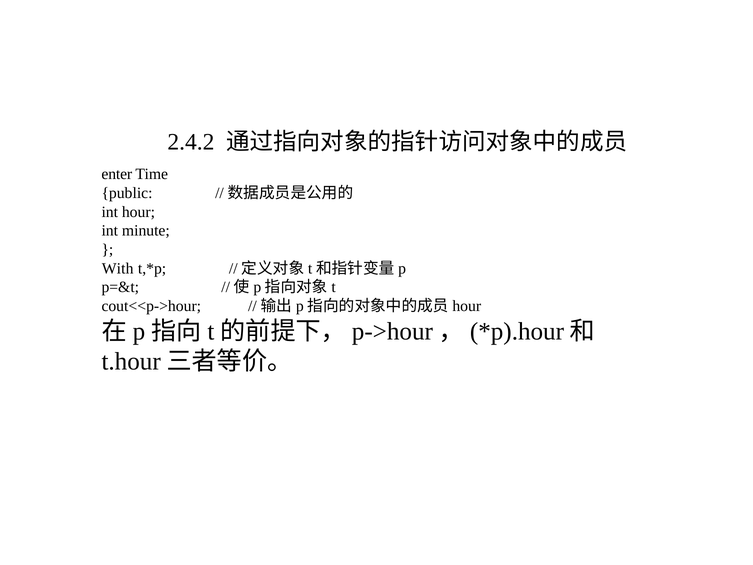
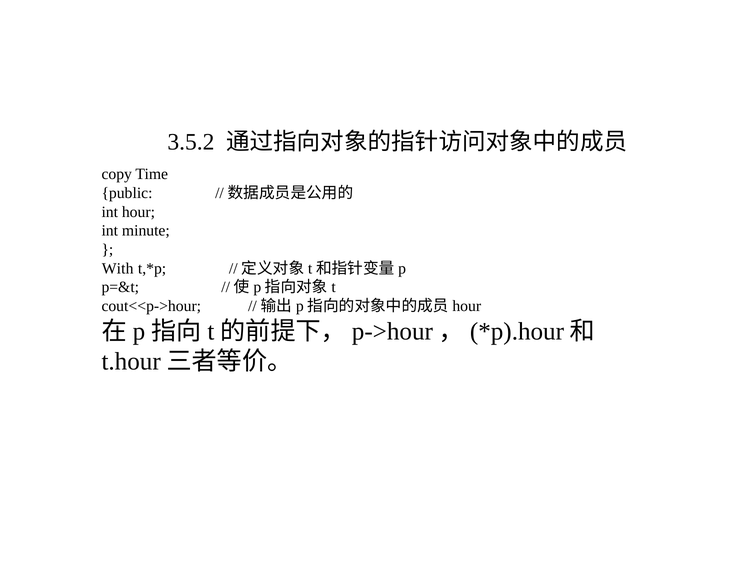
2.4.2: 2.4.2 -> 3.5.2 (191, 142)
enter: enter -> copy (117, 174)
